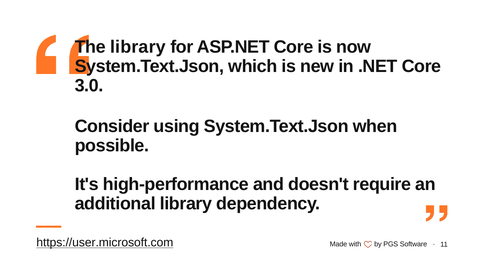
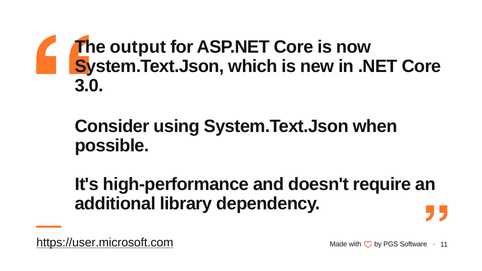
The library: library -> output (138, 47)
